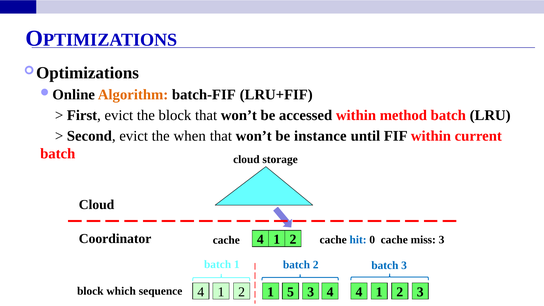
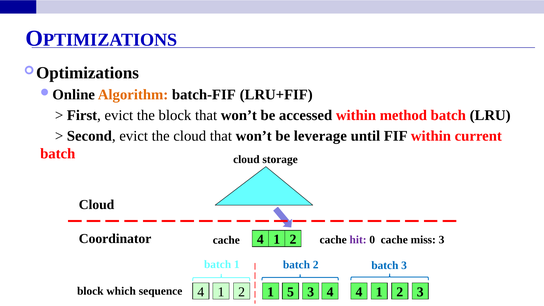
the when: when -> cloud (190, 136)
instance: instance -> leverage (320, 136)
hit colour: blue -> purple (358, 240)
